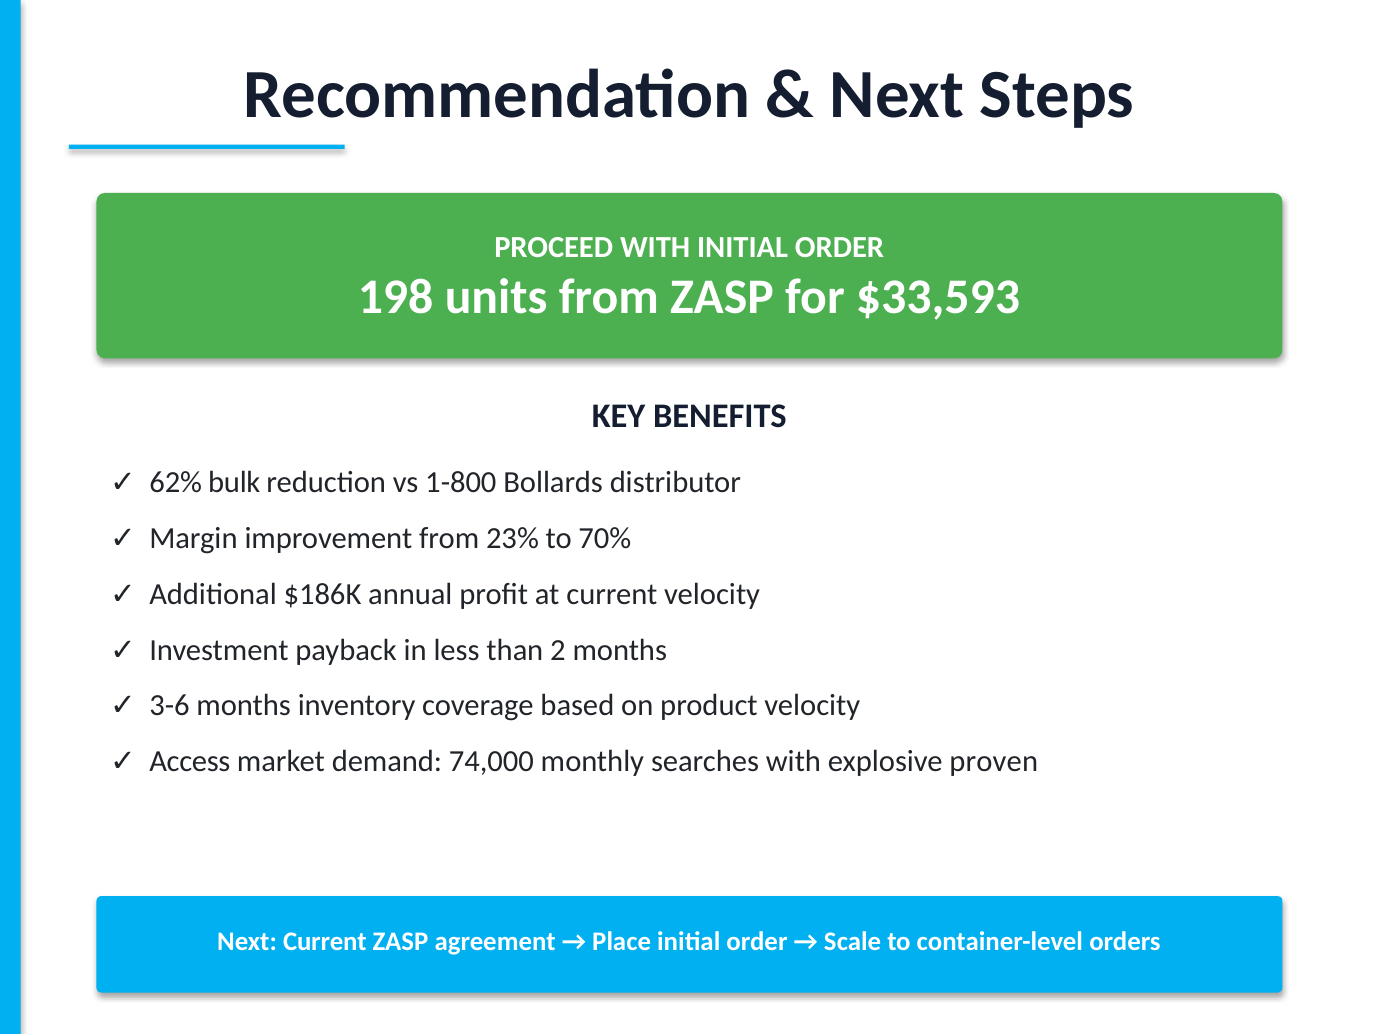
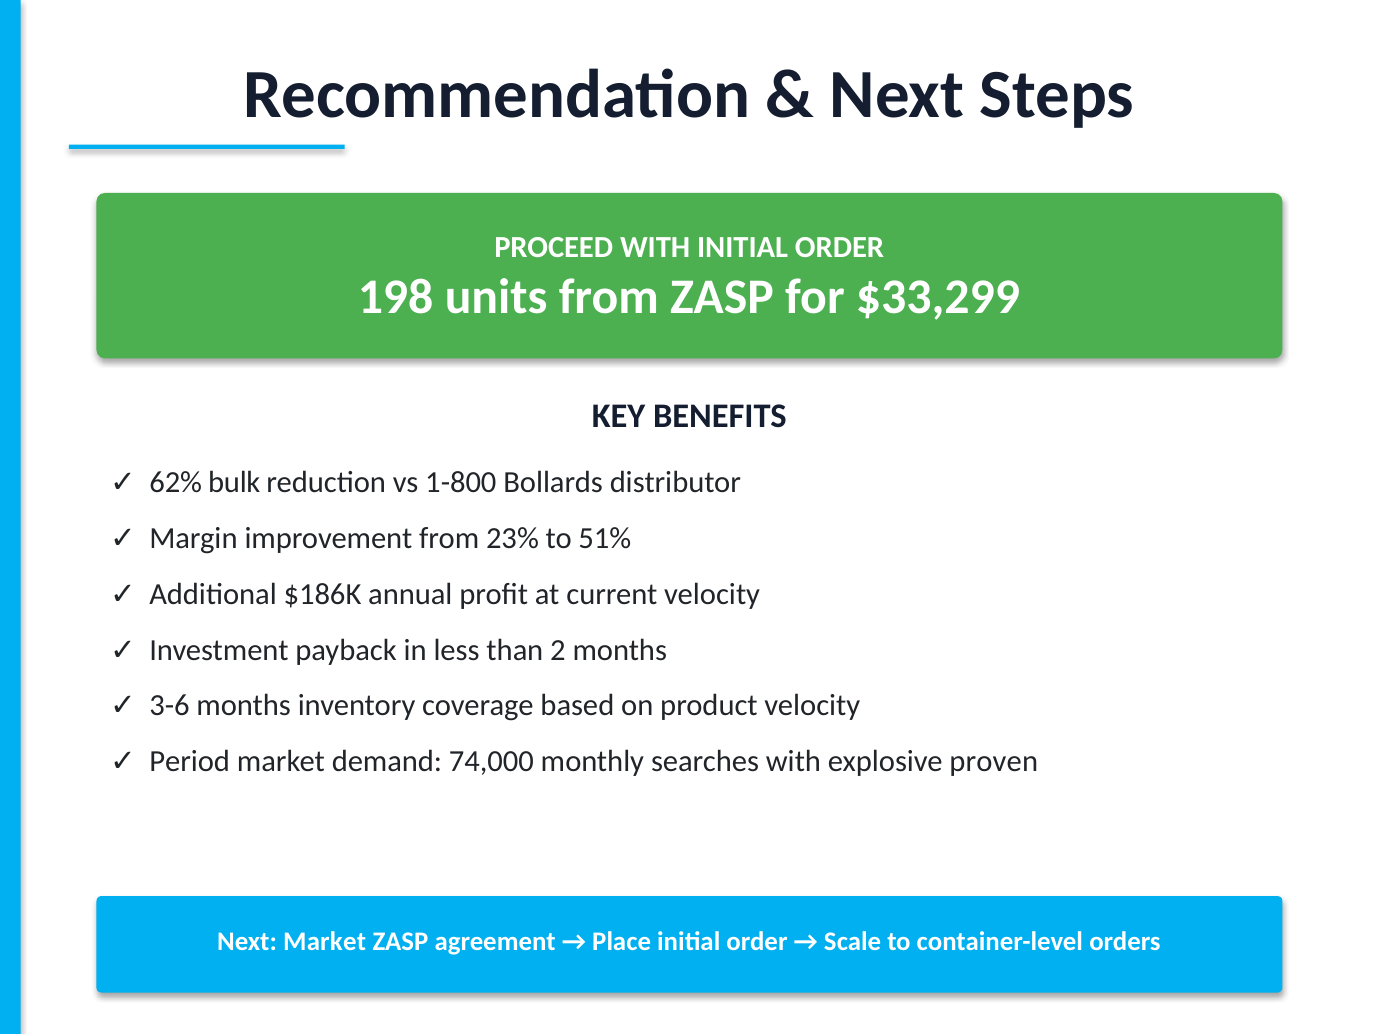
$33,593: $33,593 -> $33,299 (938, 298)
70%: 70% -> 51% (605, 538)
Access: Access -> Period (190, 762)
Next Current: Current -> Market (325, 942)
